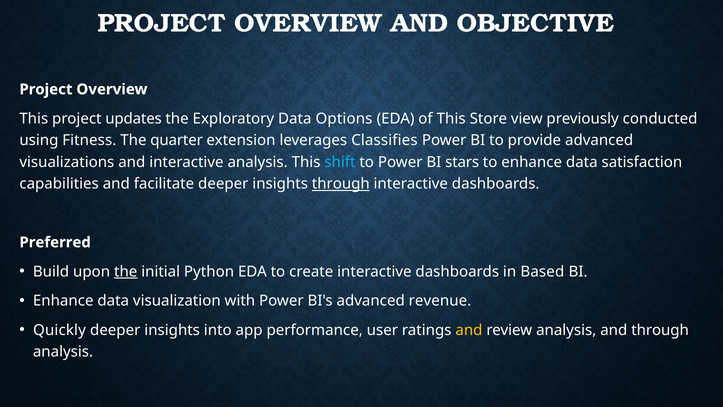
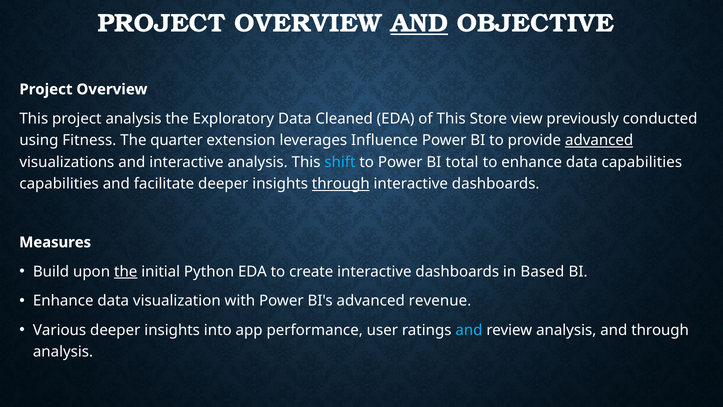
AND underline: none -> present (419, 23)
project updates: updates -> analysis (133, 119)
Options: Options -> Cleaned (344, 119)
Classifies: Classifies -> Influence (384, 140)
advanced underline: none -> present (599, 140)
stars: stars -> total (462, 162)
data satisfaction: satisfaction -> capabilities (642, 162)
Preferred: Preferred -> Measures (55, 242)
Quickly: Quickly -> Various (60, 330)
and colour: yellow -> light blue (469, 330)
